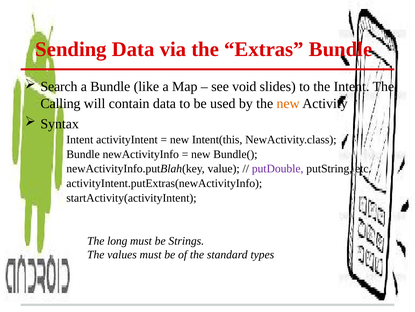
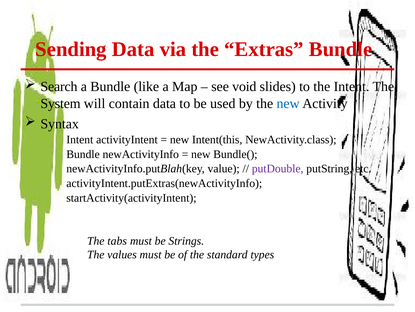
Calling: Calling -> System (60, 103)
new colour: orange -> blue (288, 103)
long: long -> tabs (117, 240)
